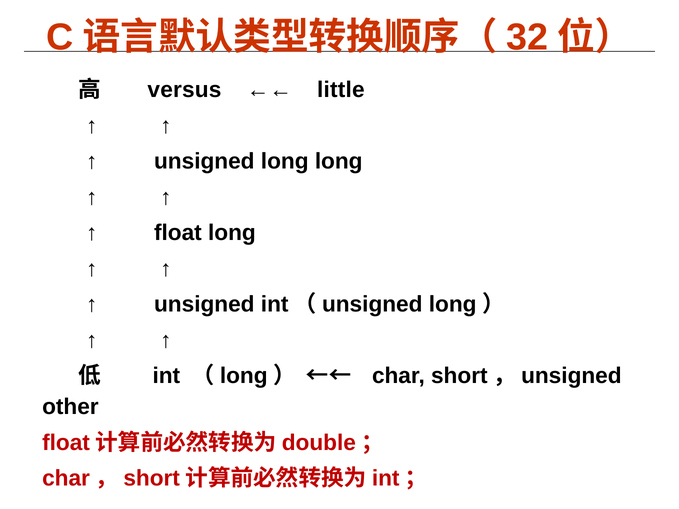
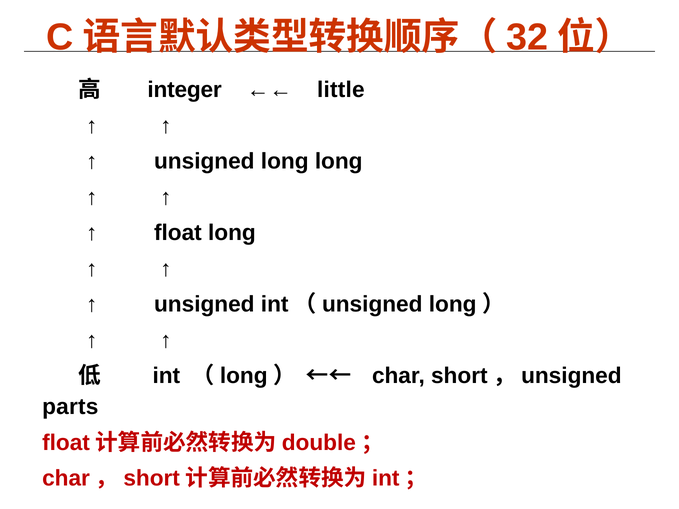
versus: versus -> integer (185, 90)
other: other -> parts (70, 407)
